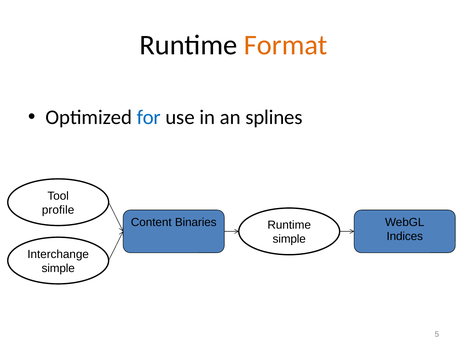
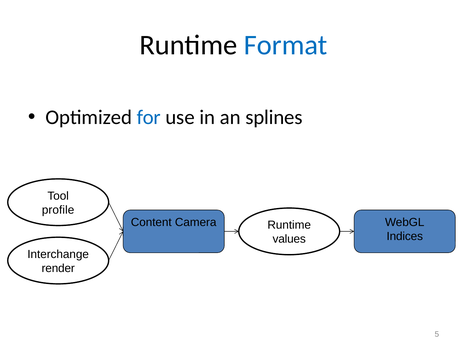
Format colour: orange -> blue (286, 45)
Binaries: Binaries -> Camera (196, 222)
simple: simple -> values (289, 239)
simple: simple -> render (58, 268)
